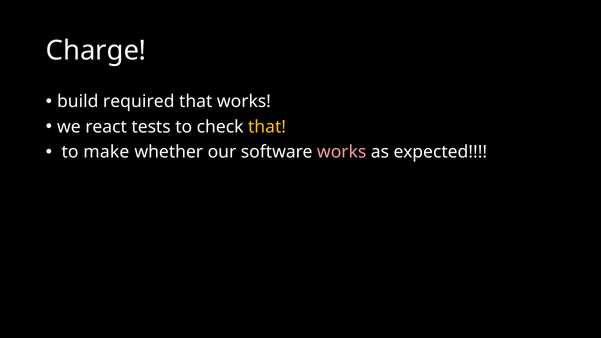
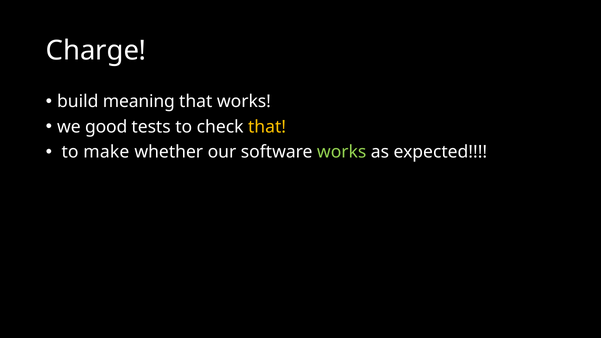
required: required -> meaning (139, 102)
react: react -> good (106, 127)
works colour: pink -> light green (342, 152)
